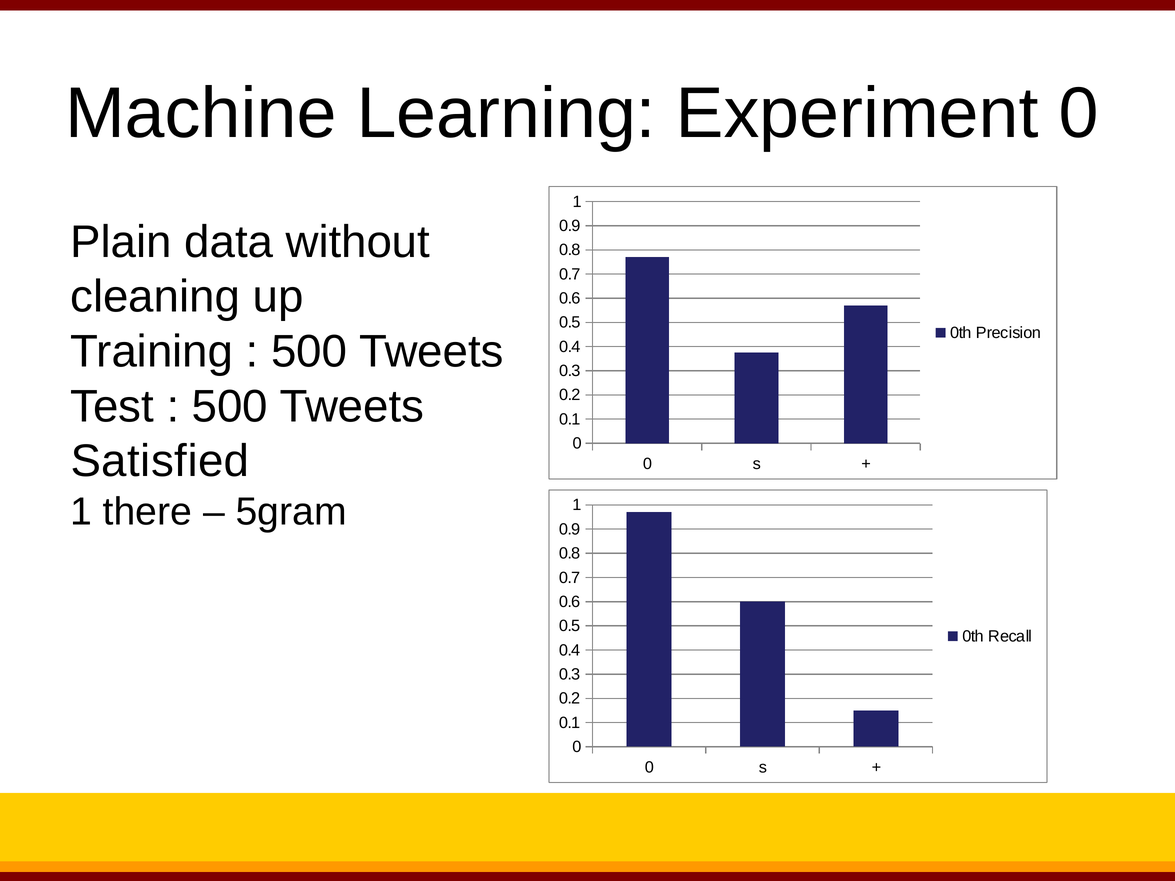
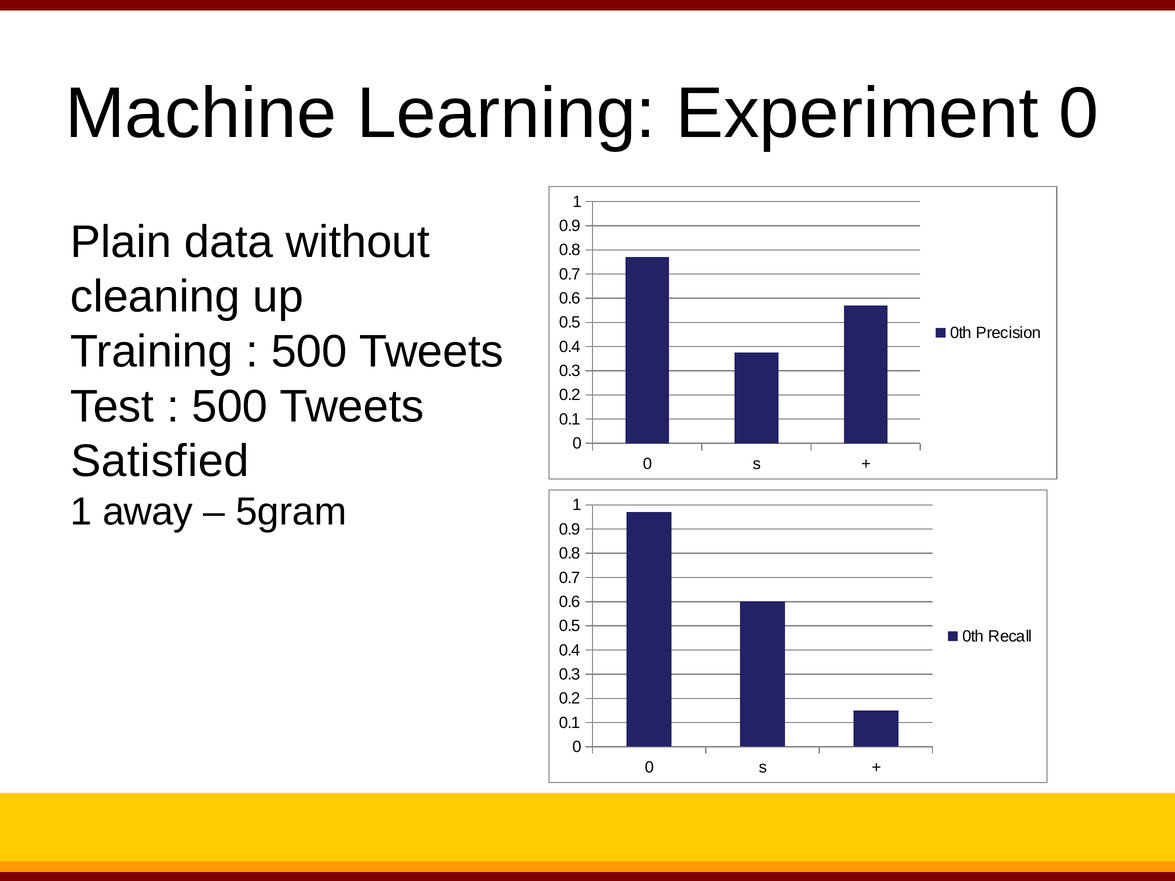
there: there -> away (148, 512)
